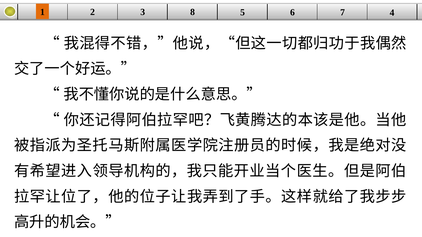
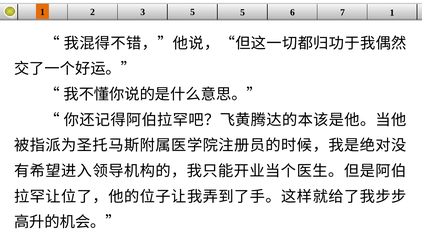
3 8: 8 -> 5 (193, 12)
7 4: 4 -> 1 (392, 13)
